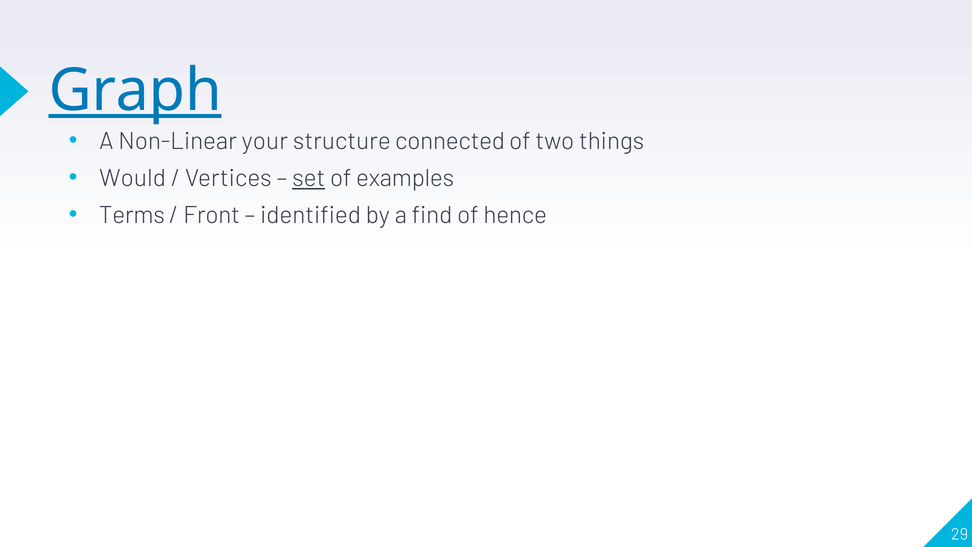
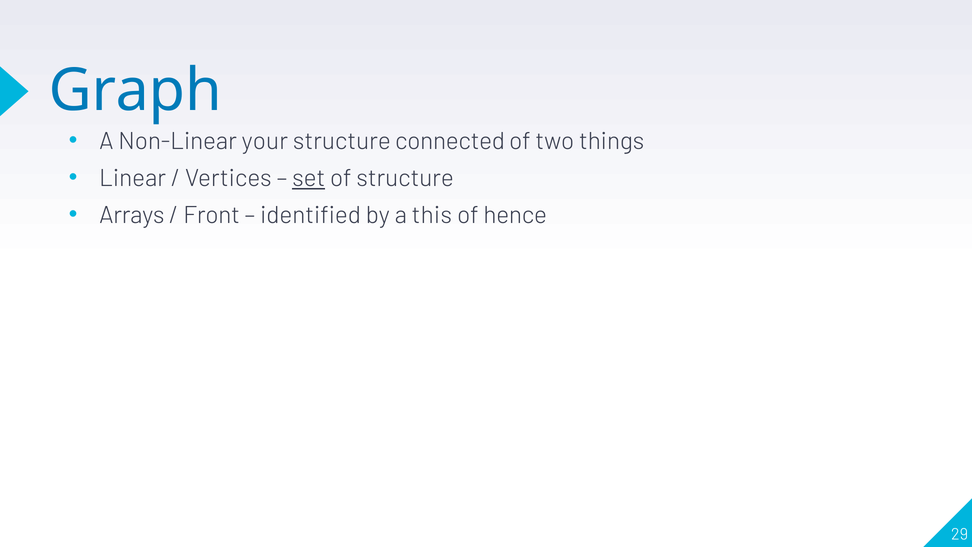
Graph underline: present -> none (135, 90)
Would: Would -> Linear (133, 178)
of examples: examples -> structure (405, 178)
Terms: Terms -> Arrays (132, 215)
find: find -> this (432, 215)
